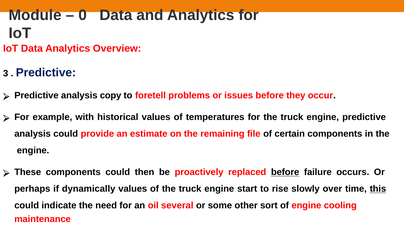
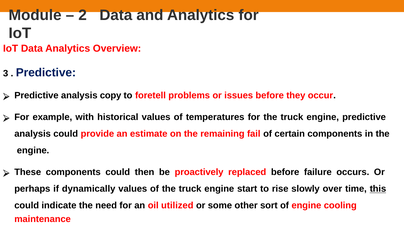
0: 0 -> 2 (83, 15)
file: file -> fail (254, 134)
before underline: present -> none (285, 172)
several: several -> utilized (177, 206)
